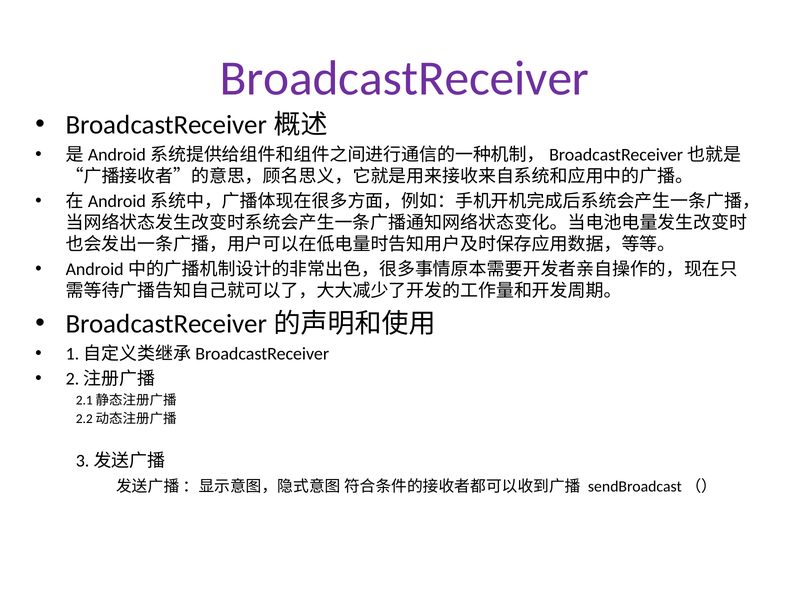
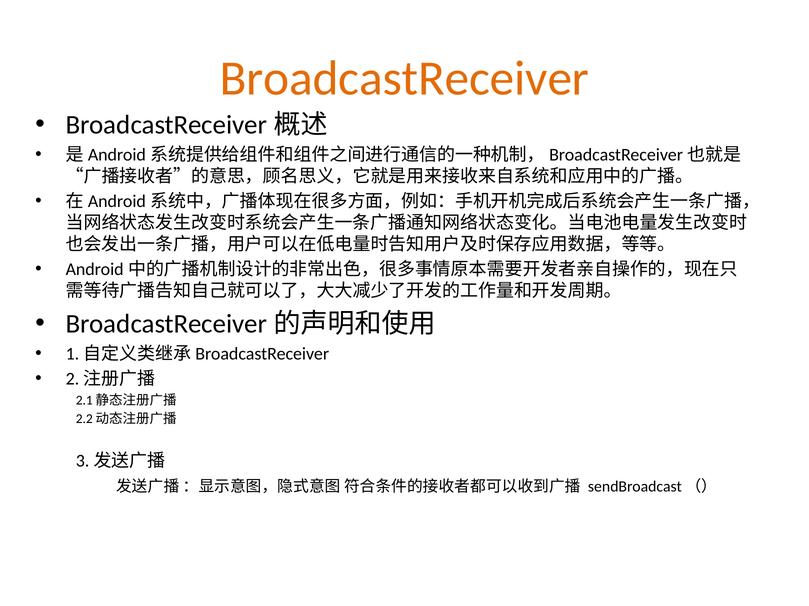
BroadcastReceiver colour: purple -> orange (404, 78)
